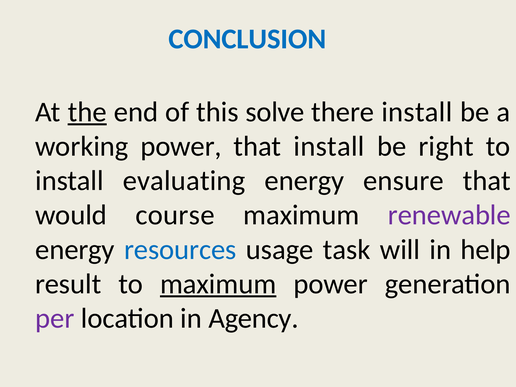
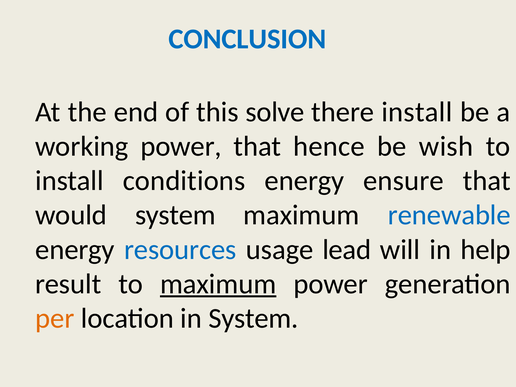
the underline: present -> none (87, 112)
that install: install -> hence (329, 146)
right: right -> wish (446, 146)
evaluating: evaluating -> conditions (184, 181)
would course: course -> system (175, 215)
renewable colour: purple -> blue (449, 215)
task: task -> lead (347, 250)
per colour: purple -> orange (55, 318)
in Agency: Agency -> System (253, 318)
